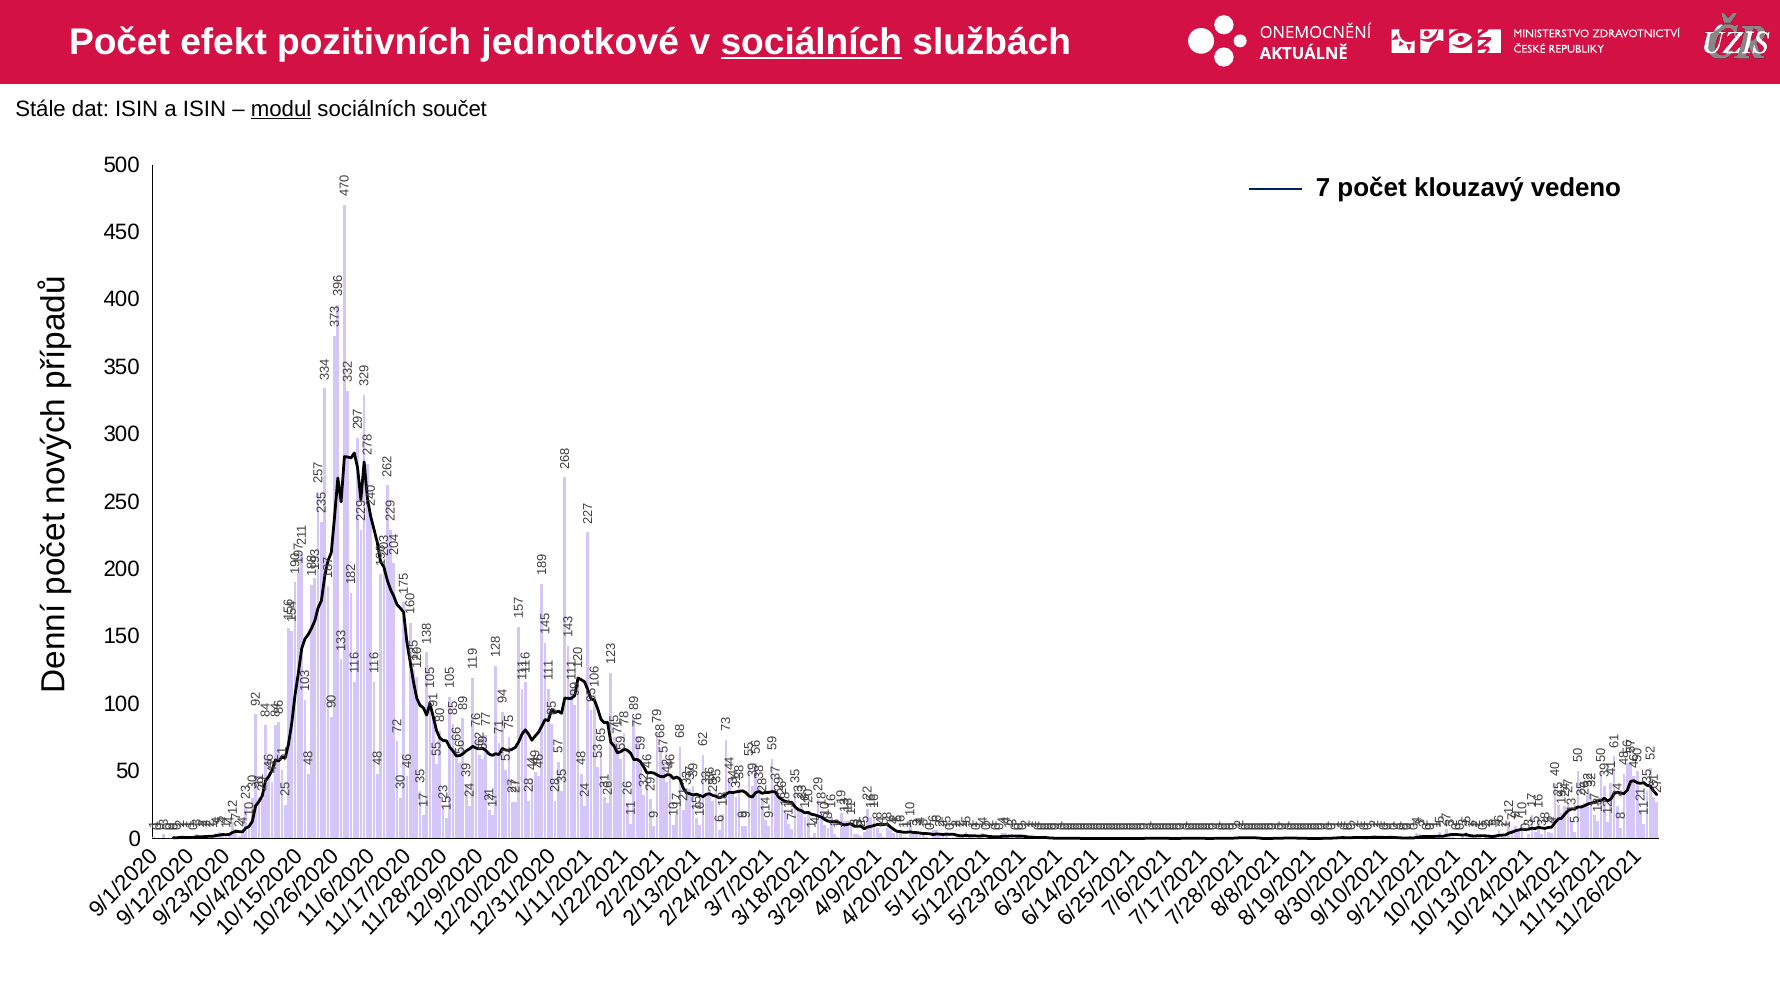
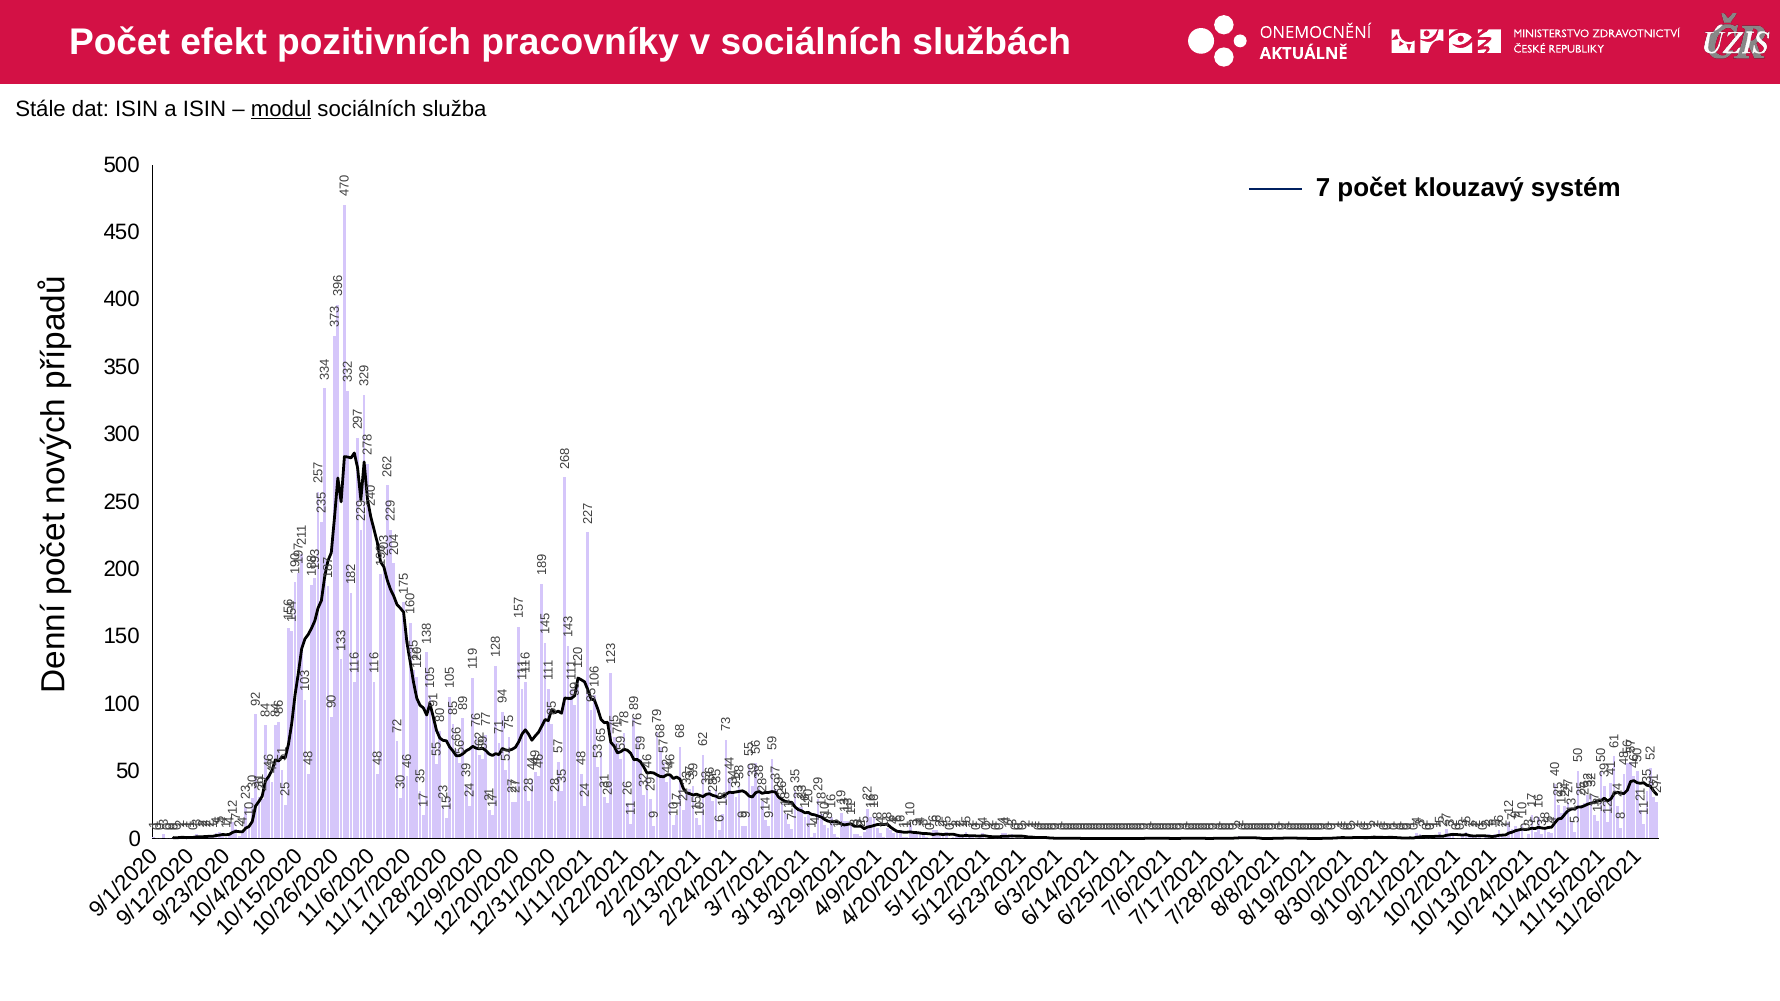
jednotkové: jednotkové -> pracovníky (580, 42)
sociálních underline: present -> none (811, 42)
součet: součet -> služba (455, 109)
vedeno: vedeno -> systém (1576, 188)
